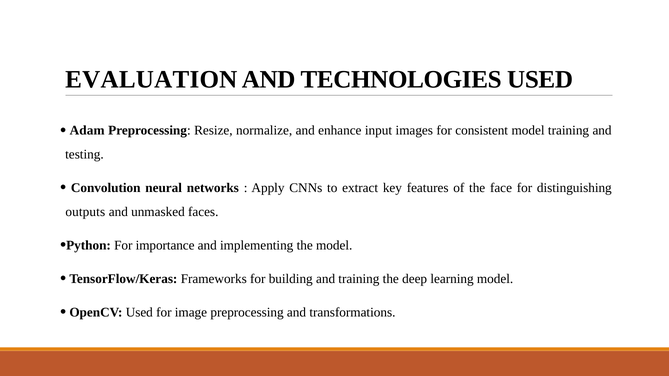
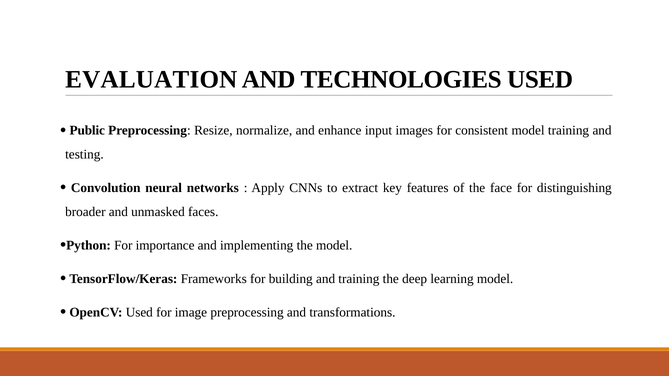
Adam: Adam -> Public (87, 131)
outputs: outputs -> broader (85, 212)
